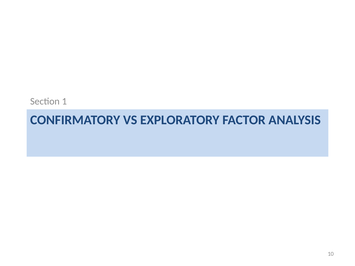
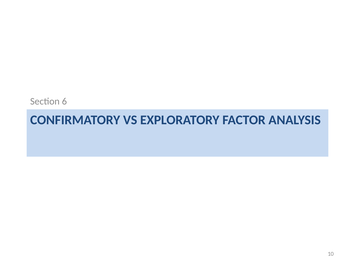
1: 1 -> 6 (64, 102)
